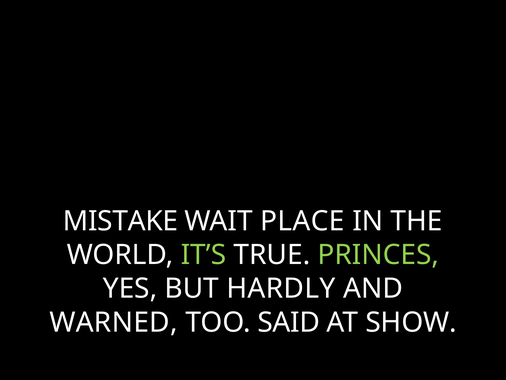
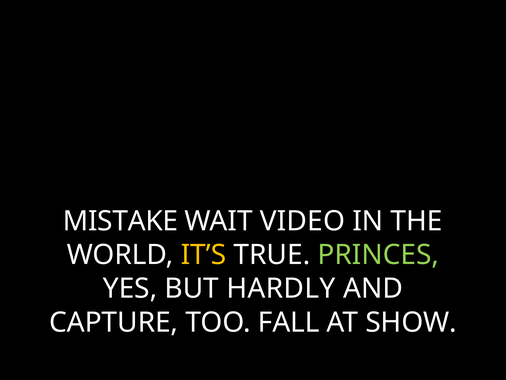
PLACE: PLACE -> VIDEO (302, 221)
IT’S colour: light green -> yellow (203, 255)
WARNED: WARNED -> CAPTURE (114, 322)
SAID: SAID -> FALL (289, 322)
